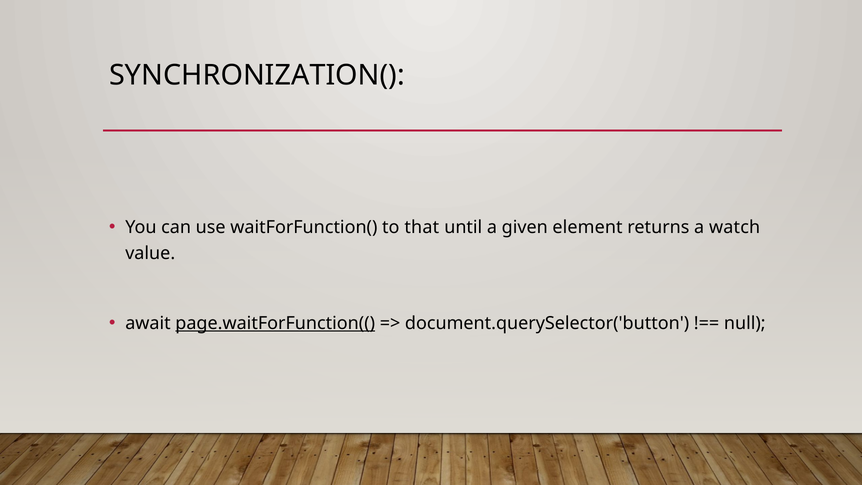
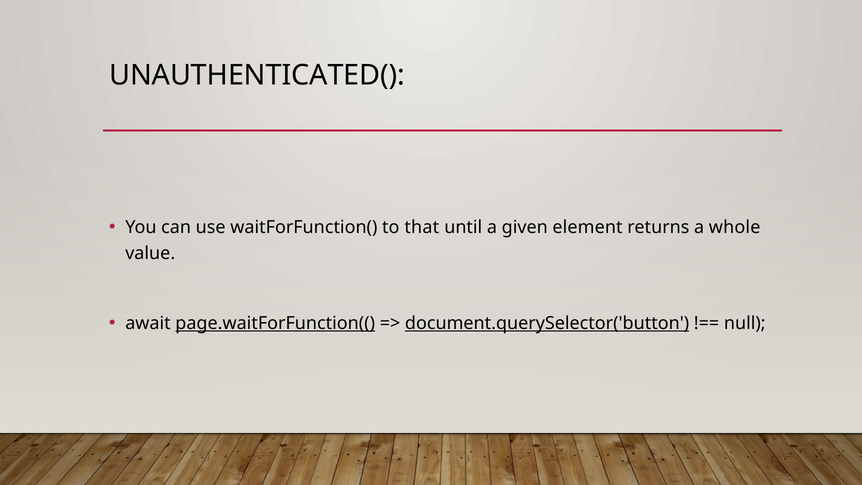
SYNCHRONIZATION(: SYNCHRONIZATION( -> UNAUTHENTICATED( (257, 75)
watch: watch -> whole (735, 227)
document.querySelector('button underline: none -> present (547, 323)
